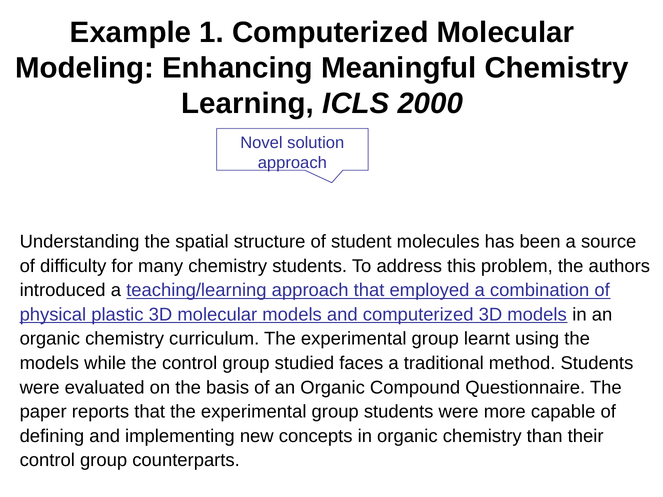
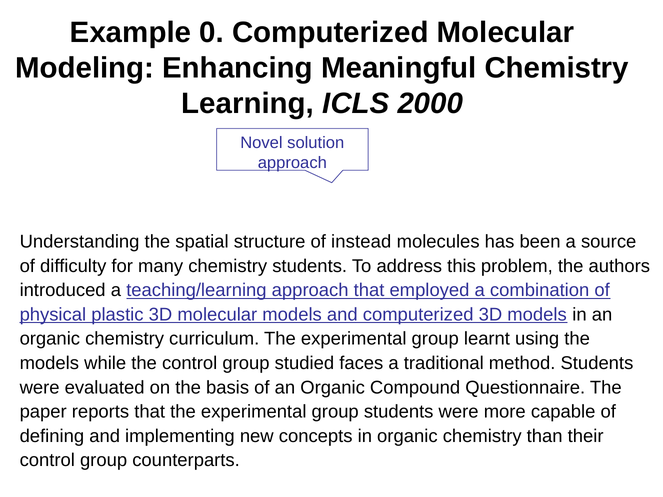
1: 1 -> 0 (212, 33)
student: student -> instead (361, 242)
